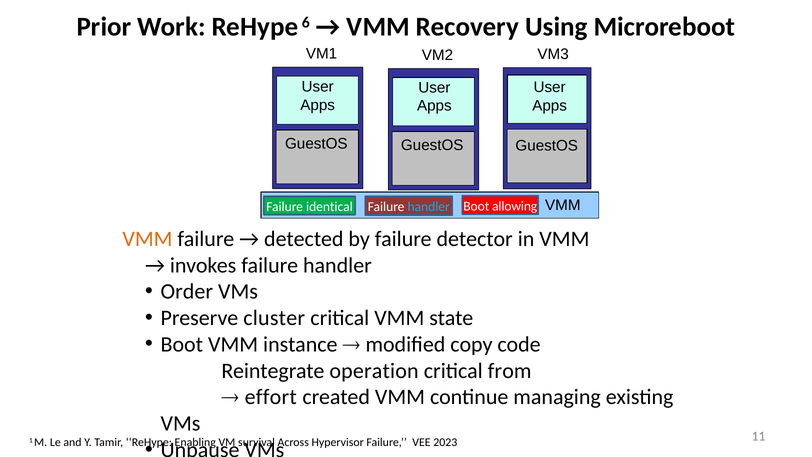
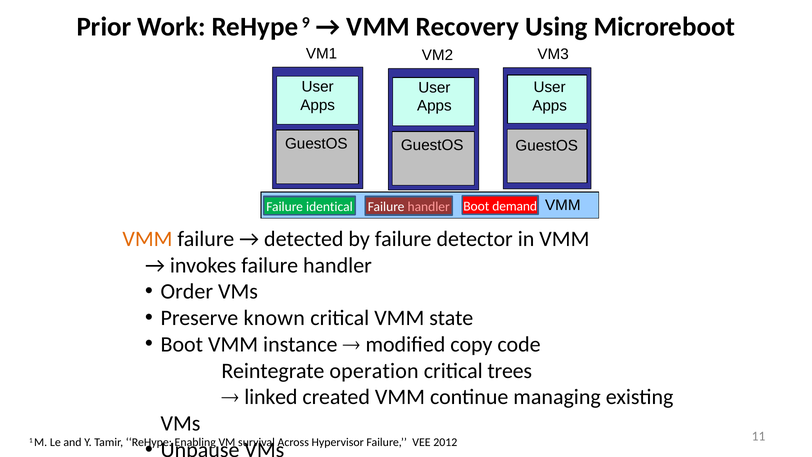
6: 6 -> 9 (306, 23)
handler colour: light blue -> pink (429, 207)
allowing: allowing -> demand (515, 206)
cluster: cluster -> known (274, 318)
from: from -> trees (510, 371)
effort: effort -> linked (271, 397)
2023: 2023 -> 2012 (445, 442)
